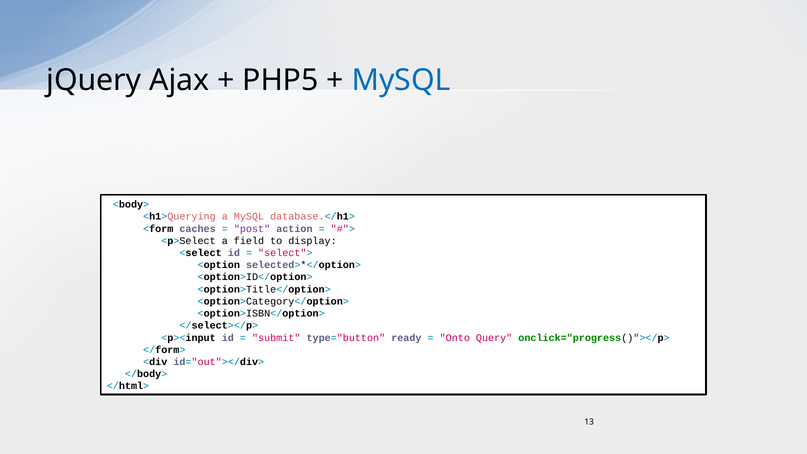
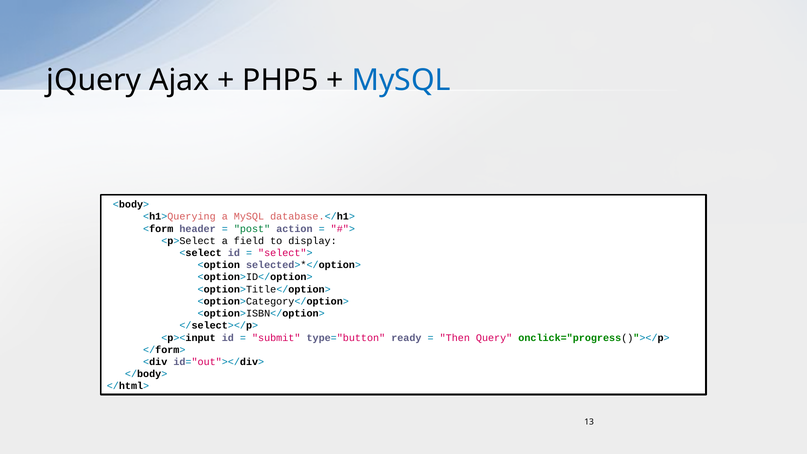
caches: caches -> header (198, 229)
post colour: purple -> green (252, 229)
Onto: Onto -> Then (455, 338)
